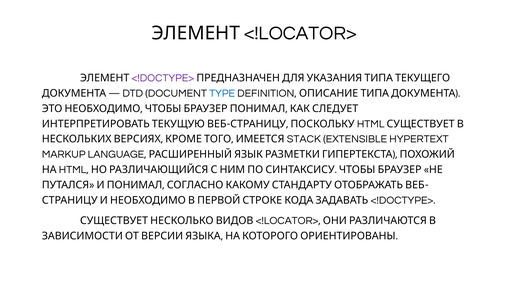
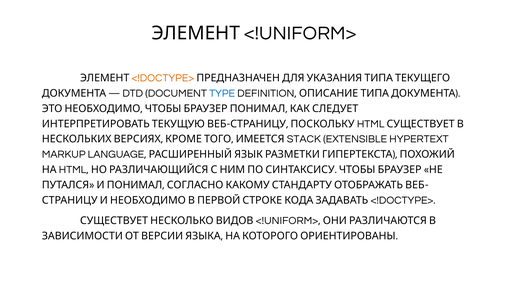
<!LOCATOR>: <!LOCATOR> -> <!UNIFORM> (300, 33)
<!DOCTYPE> colour: purple -> orange (163, 78)
<!LOCATOR>: <!LOCATOR> -> <!UNIFORM> (288, 221)
